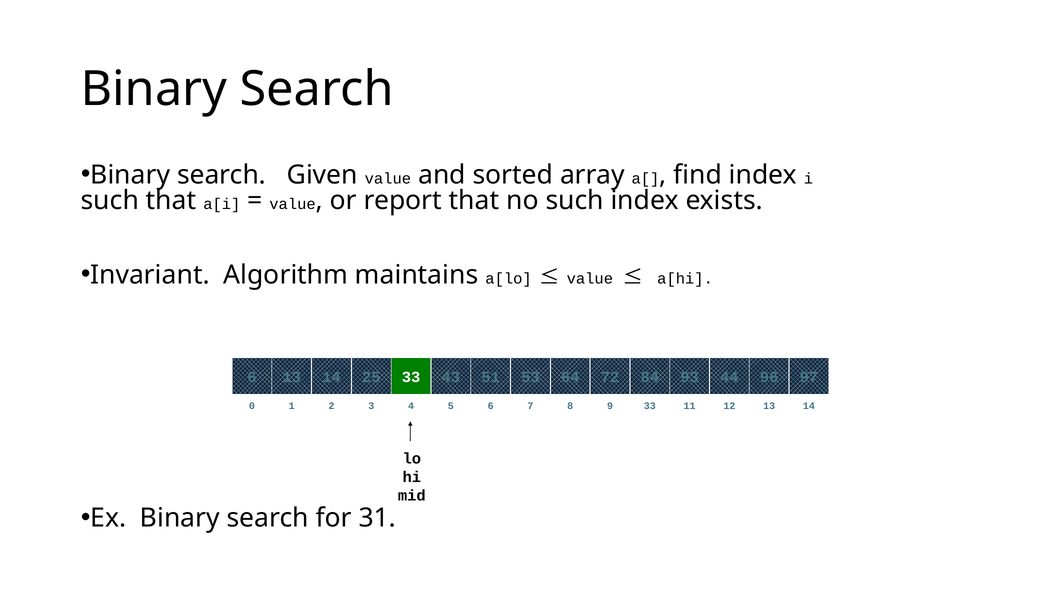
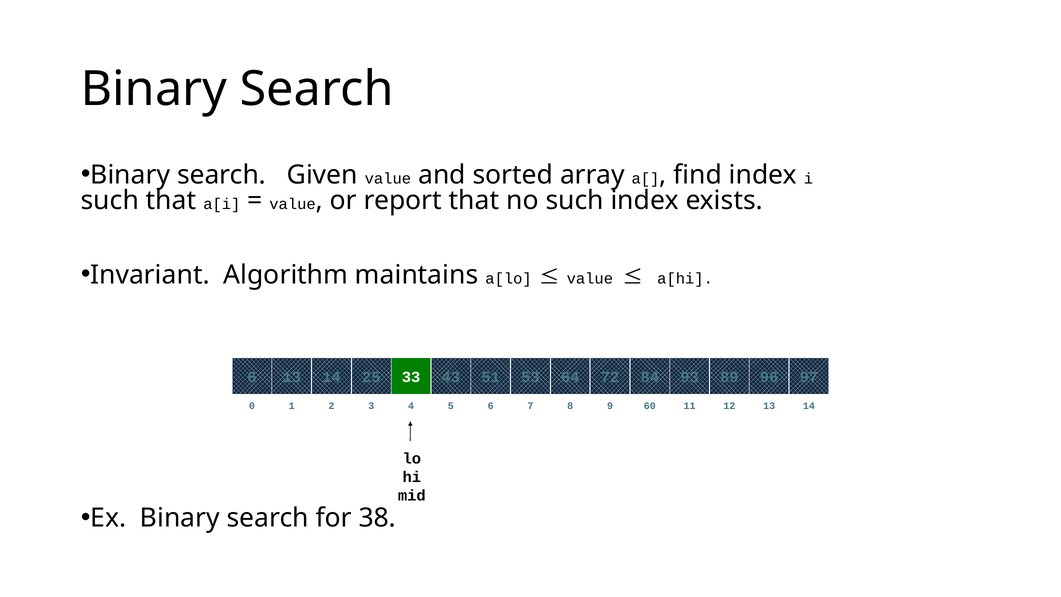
44: 44 -> 89 (729, 377)
7 33: 33 -> 60 (650, 406)
31: 31 -> 38 (377, 518)
